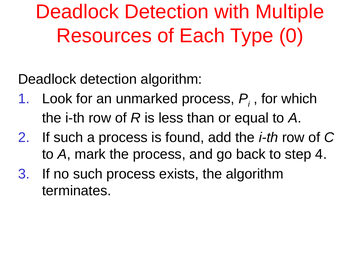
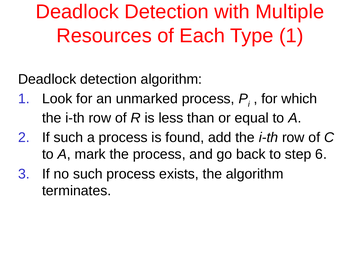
Type 0: 0 -> 1 (291, 36)
4: 4 -> 6 (321, 154)
